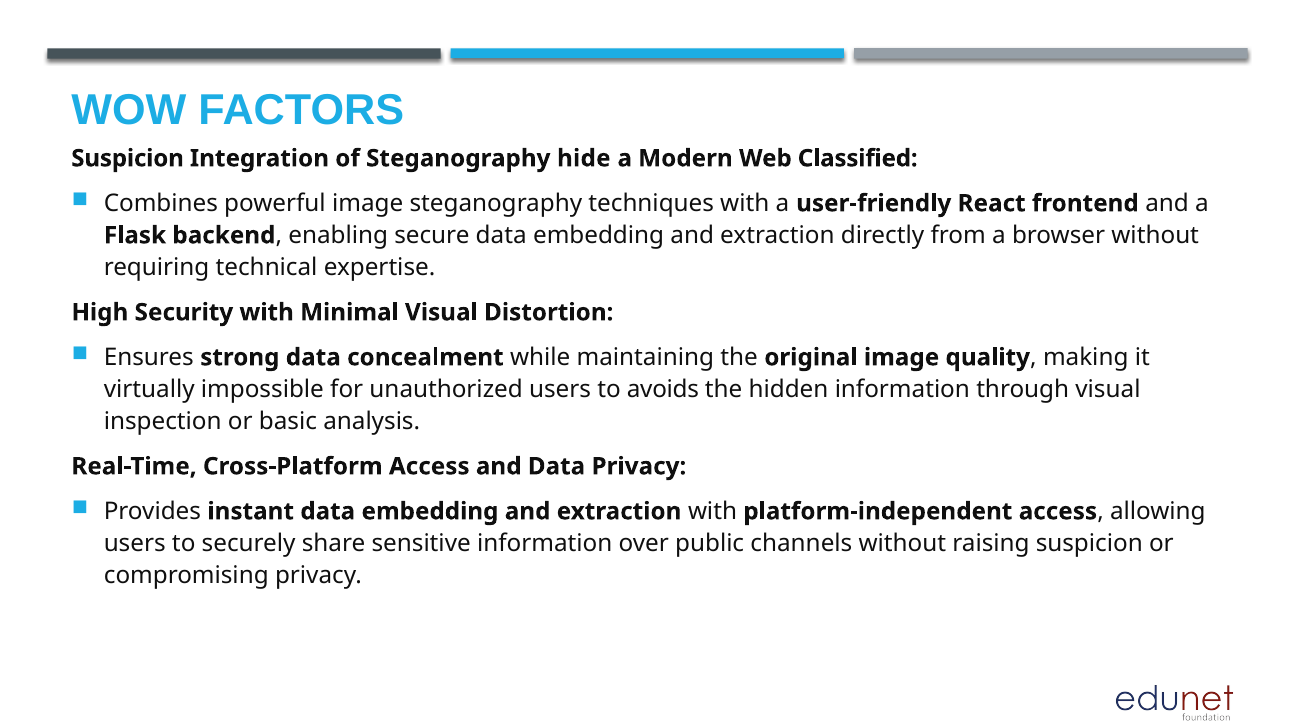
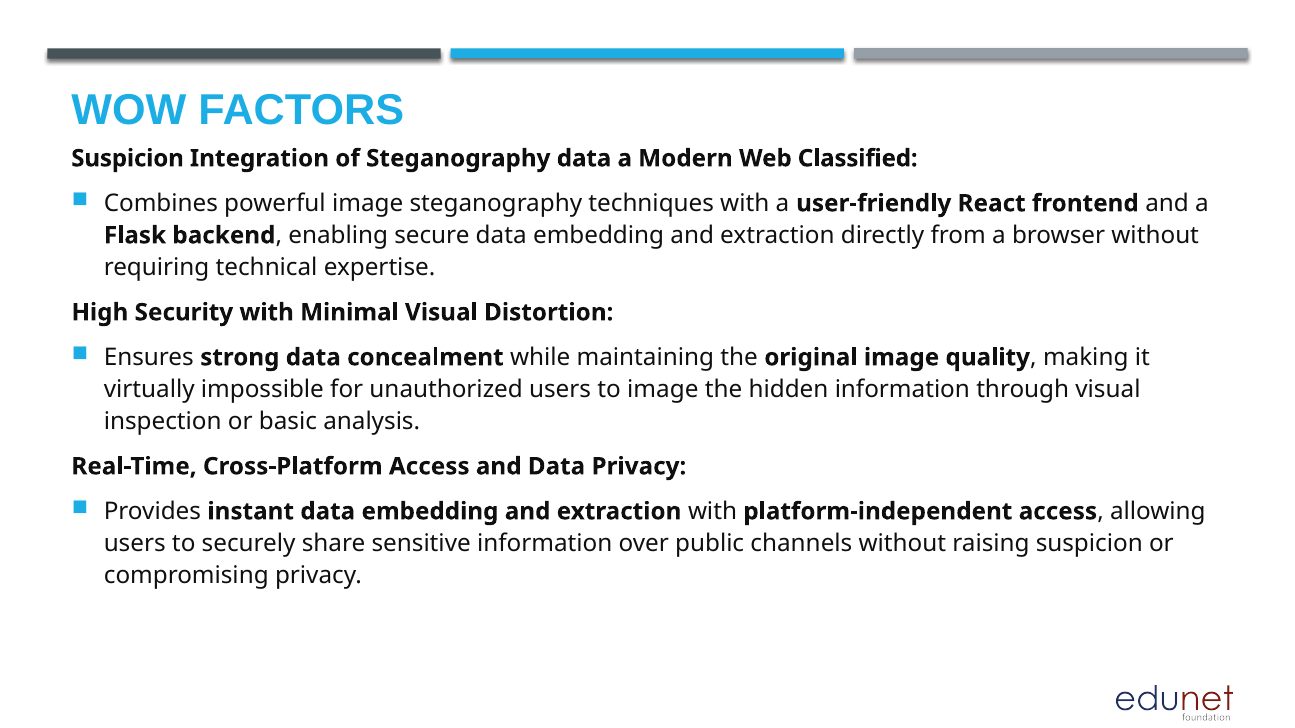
Steganography hide: hide -> data (584, 158)
to avoids: avoids -> image (663, 390)
